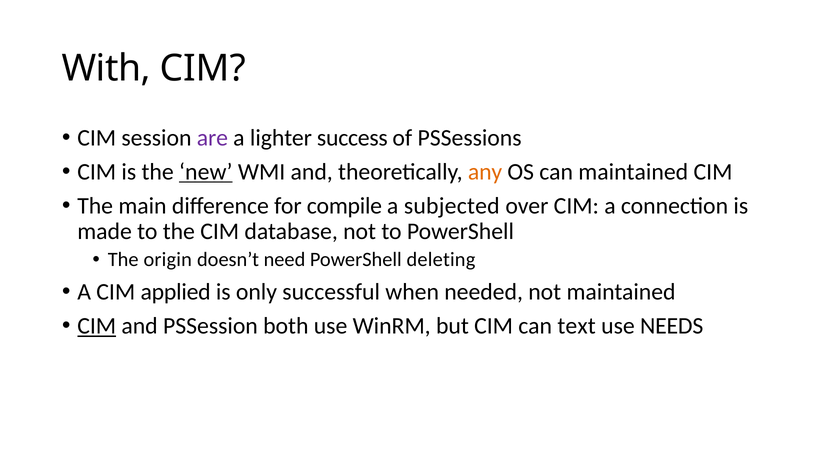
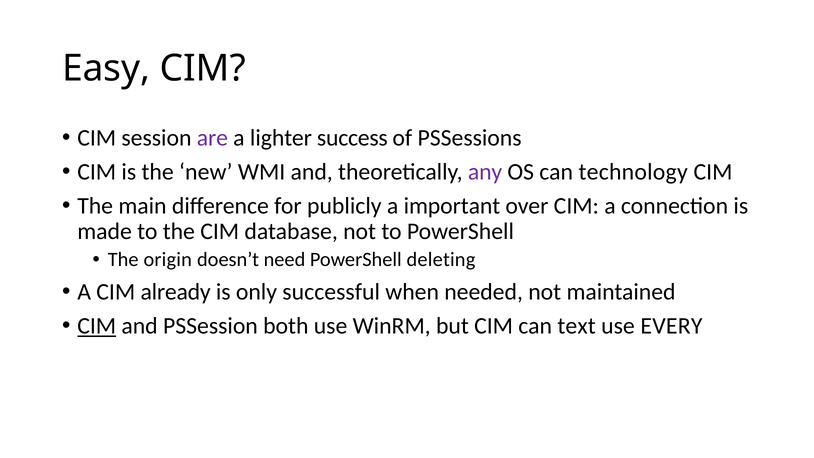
With: With -> Easy (106, 68)
new underline: present -> none (206, 172)
any colour: orange -> purple (485, 172)
can maintained: maintained -> technology (633, 172)
compile: compile -> publicly (344, 206)
subjected: subjected -> important (452, 206)
applied: applied -> already (176, 292)
NEEDS: NEEDS -> EVERY (671, 326)
